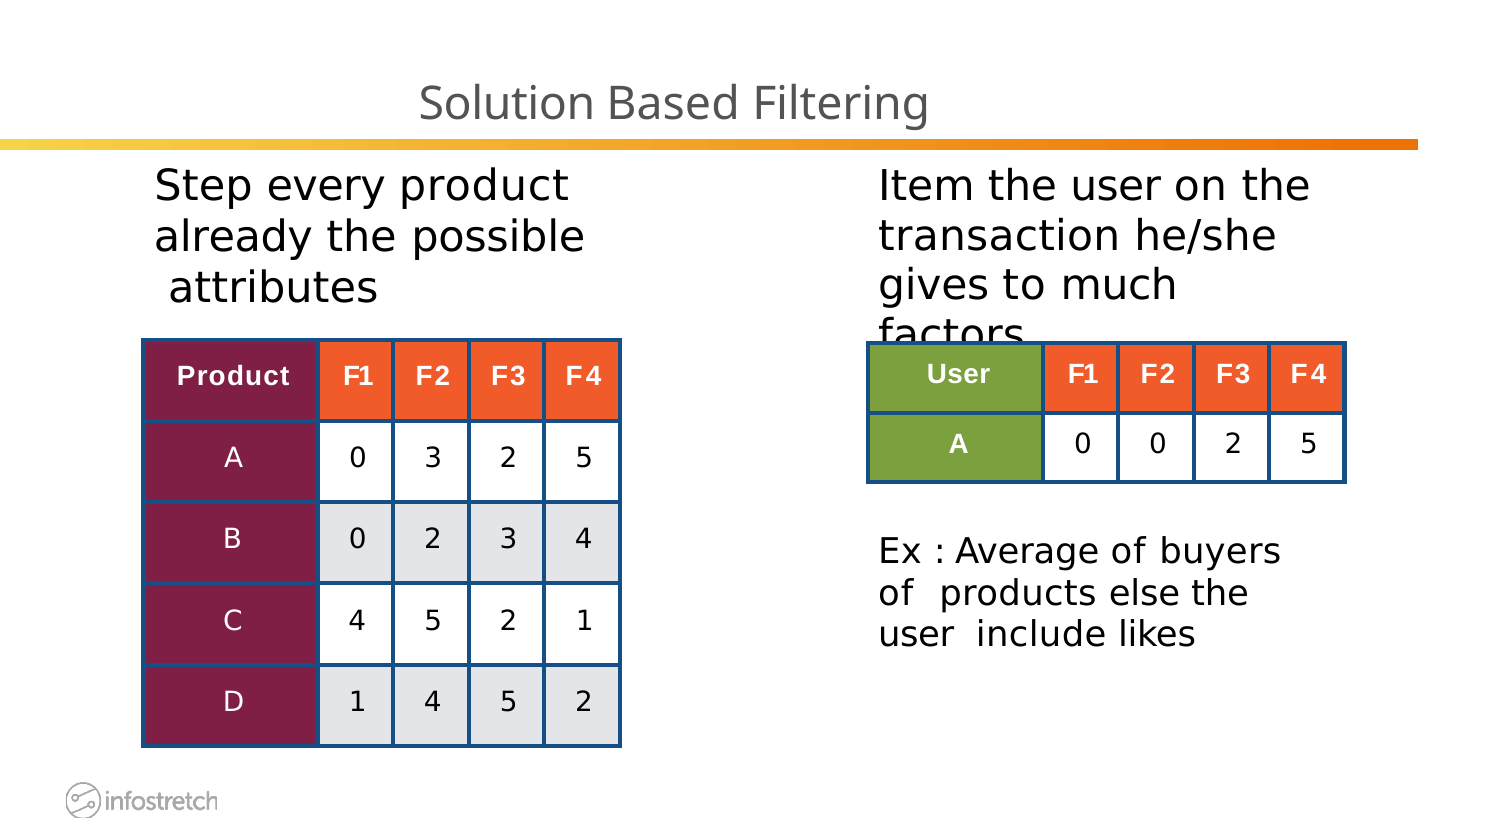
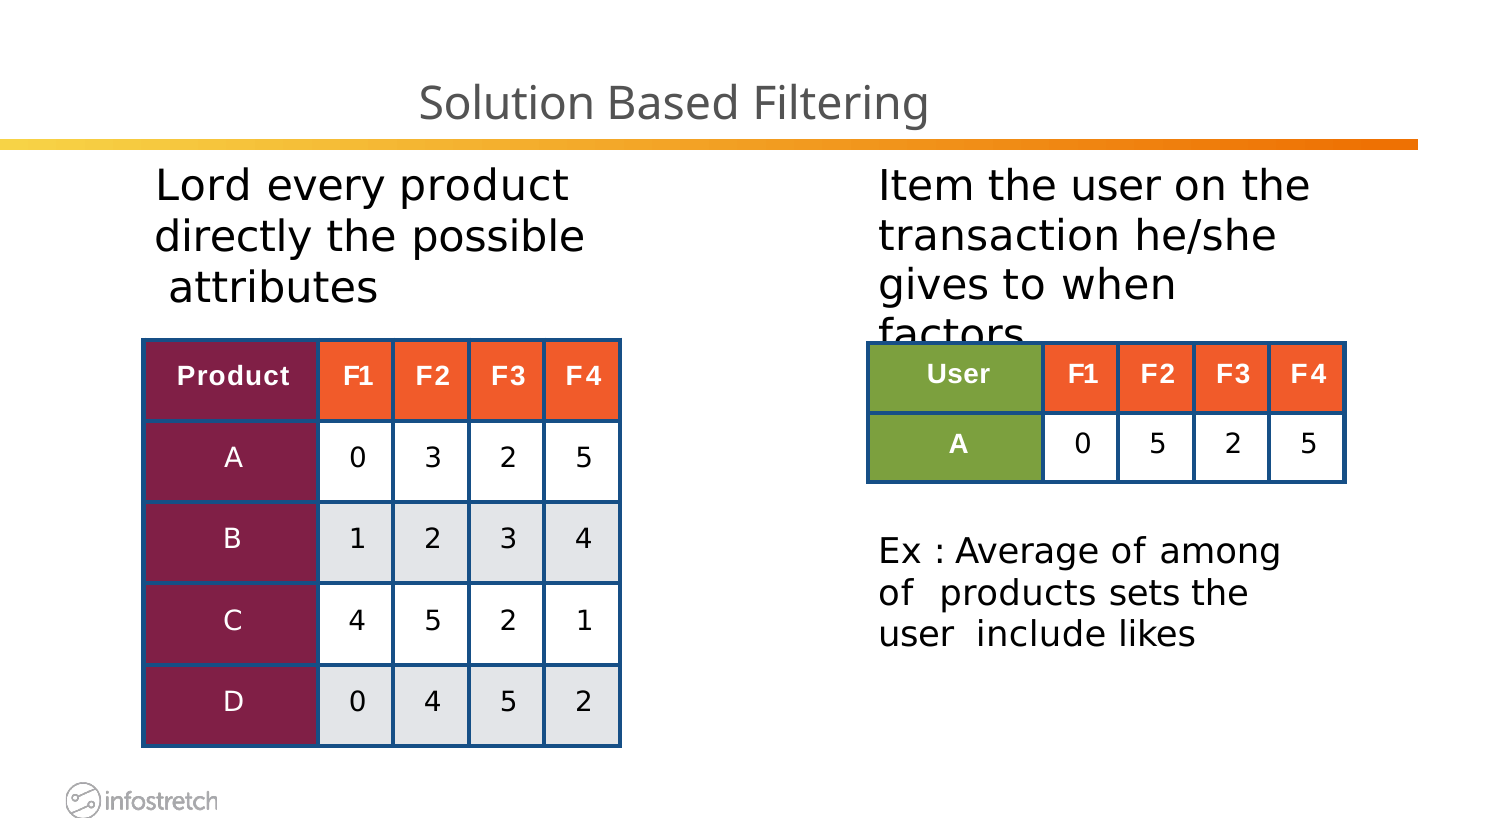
Step: Step -> Lord (203, 186)
already: already -> directly (233, 237)
much: much -> when (1119, 286)
0 0: 0 -> 5 (1158, 445)
B 0: 0 -> 1 (358, 540)
buyers: buyers -> among (1220, 552)
else: else -> sets (1145, 594)
D 1: 1 -> 0 (358, 703)
